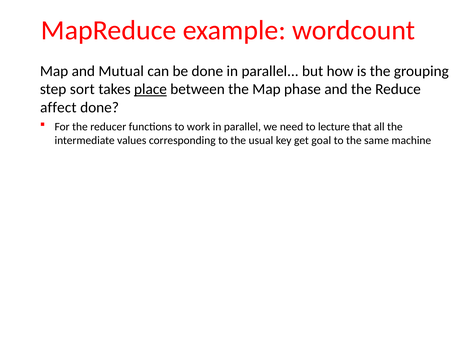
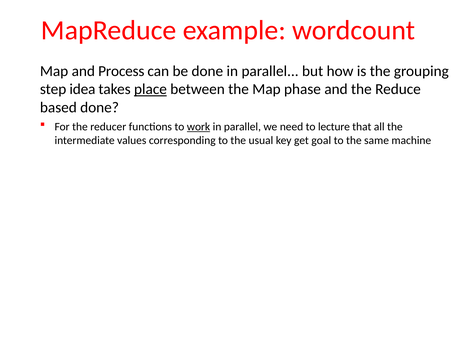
Mutual: Mutual -> Process (121, 71)
sort: sort -> idea (82, 89)
affect: affect -> based (58, 108)
work underline: none -> present (199, 127)
